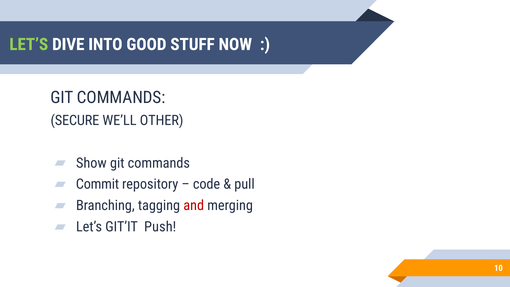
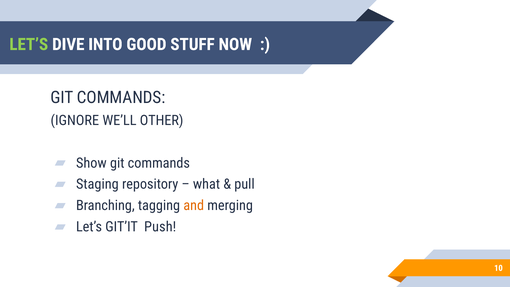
SECURE: SECURE -> IGNORE (75, 120)
Commit: Commit -> Staging (97, 184)
code: code -> what (206, 184)
and colour: red -> orange (194, 205)
